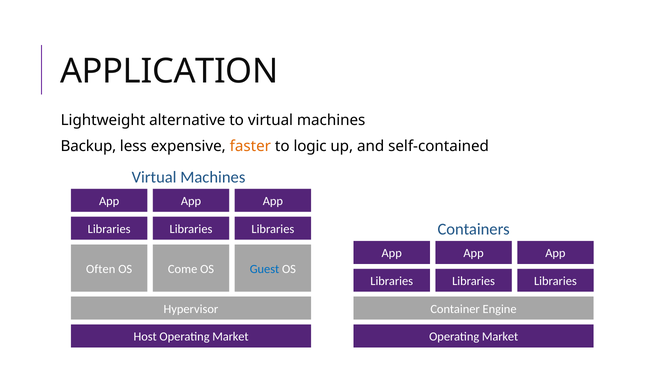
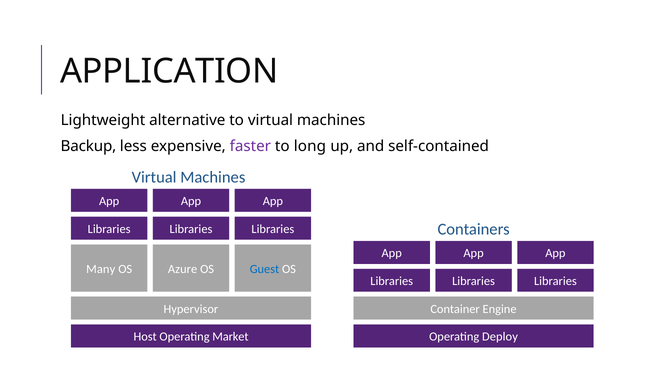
faster colour: orange -> purple (250, 146)
logic: logic -> long (310, 146)
Often: Often -> Many (101, 269)
Come: Come -> Azure (183, 269)
Market: Market -> Deploy (500, 337)
